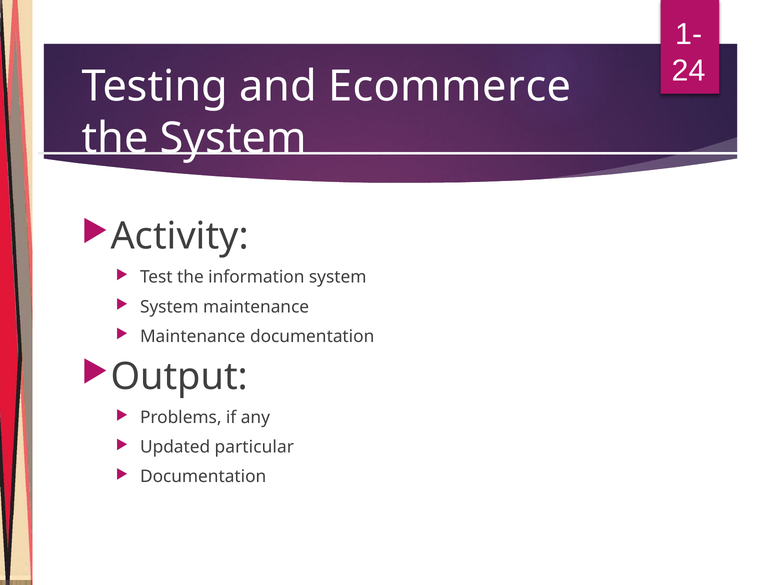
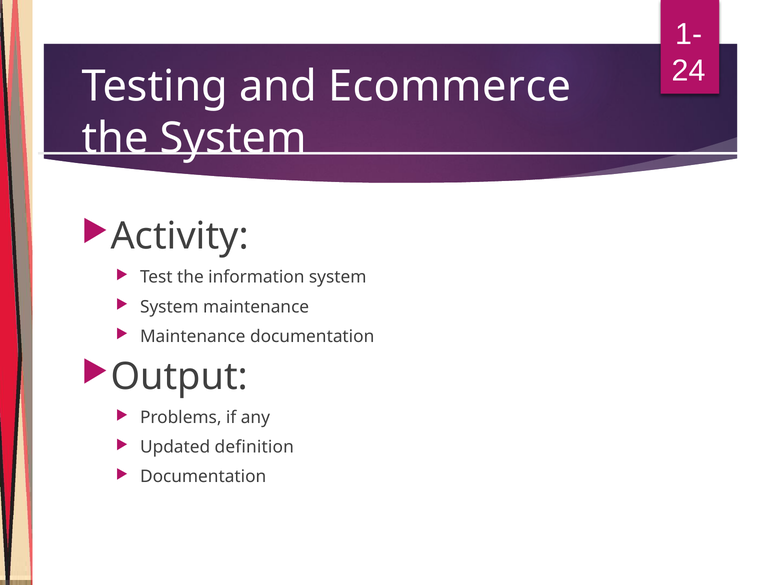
particular: particular -> definition (254, 447)
